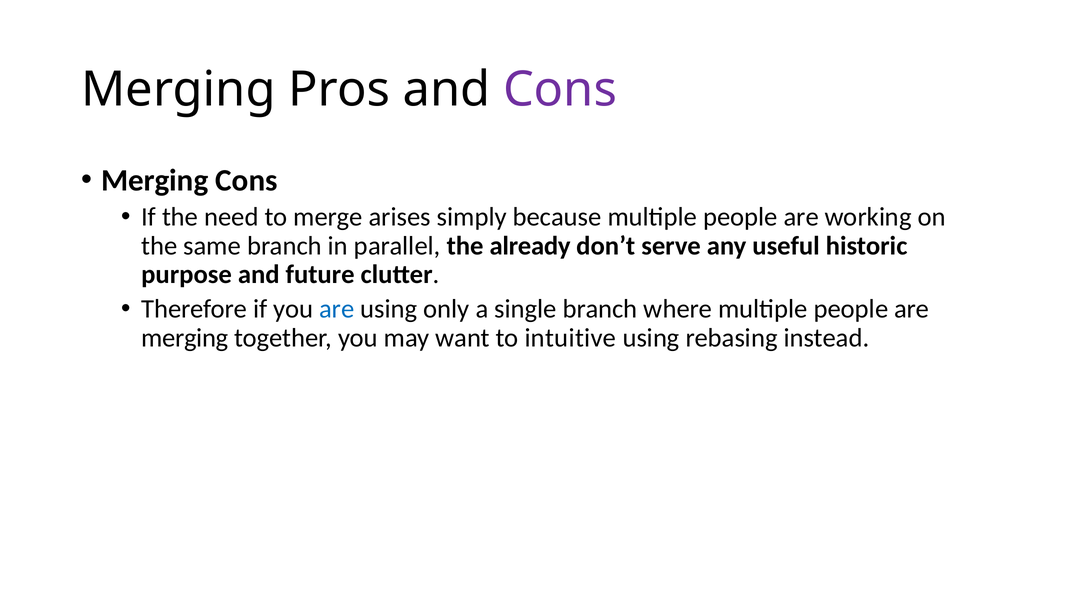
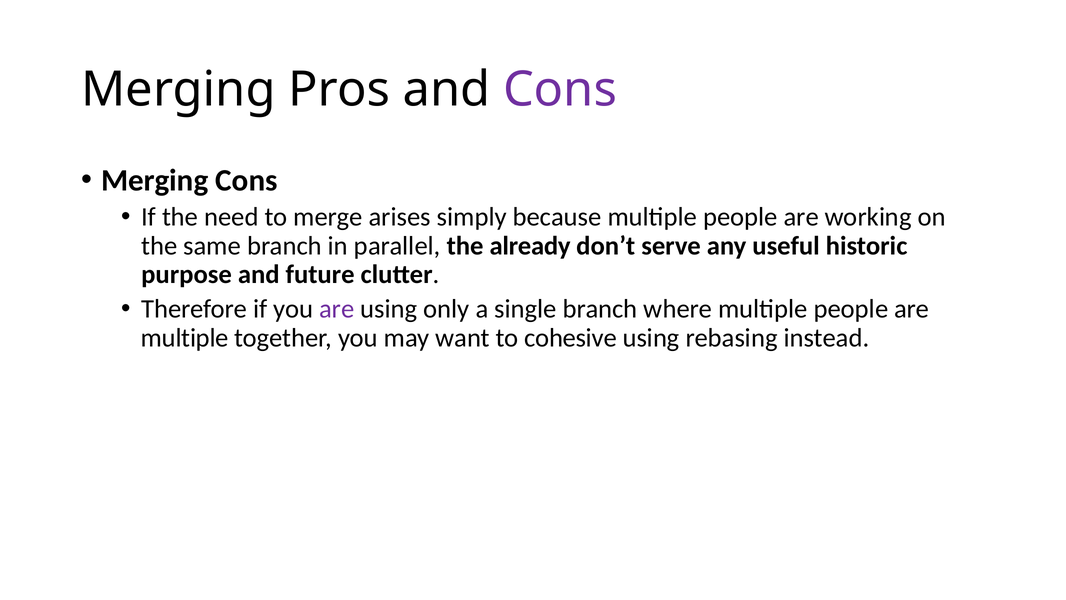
are colour: blue -> purple (337, 309)
merging: merging -> multiple (185, 338)
intuitive: intuitive -> cohesive (571, 338)
